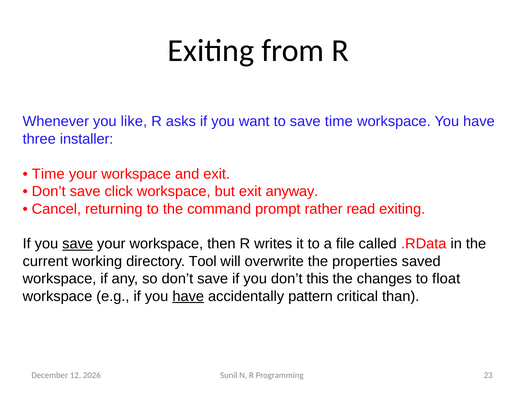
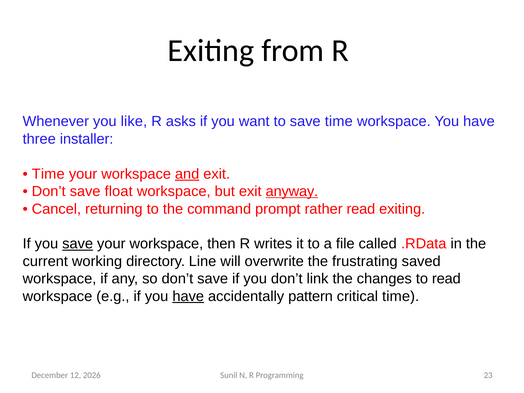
and underline: none -> present (187, 174)
click: click -> float (119, 191)
anyway underline: none -> present (292, 191)
Tool: Tool -> Line (203, 261)
properties: properties -> frustrating (365, 261)
this: this -> link (318, 279)
to float: float -> read (446, 279)
critical than: than -> time (401, 296)
